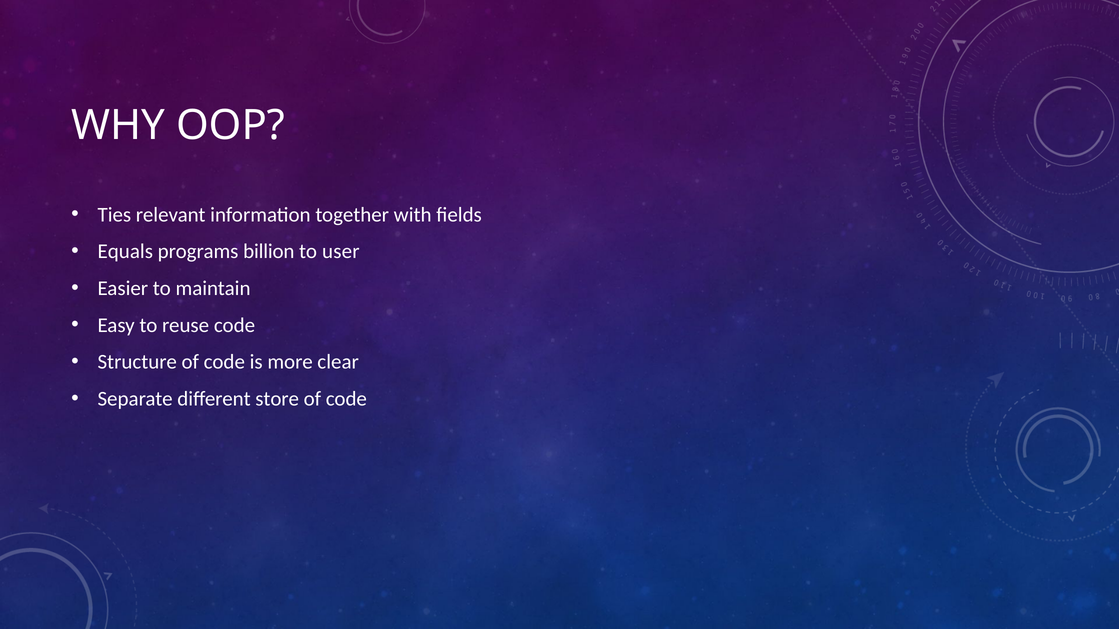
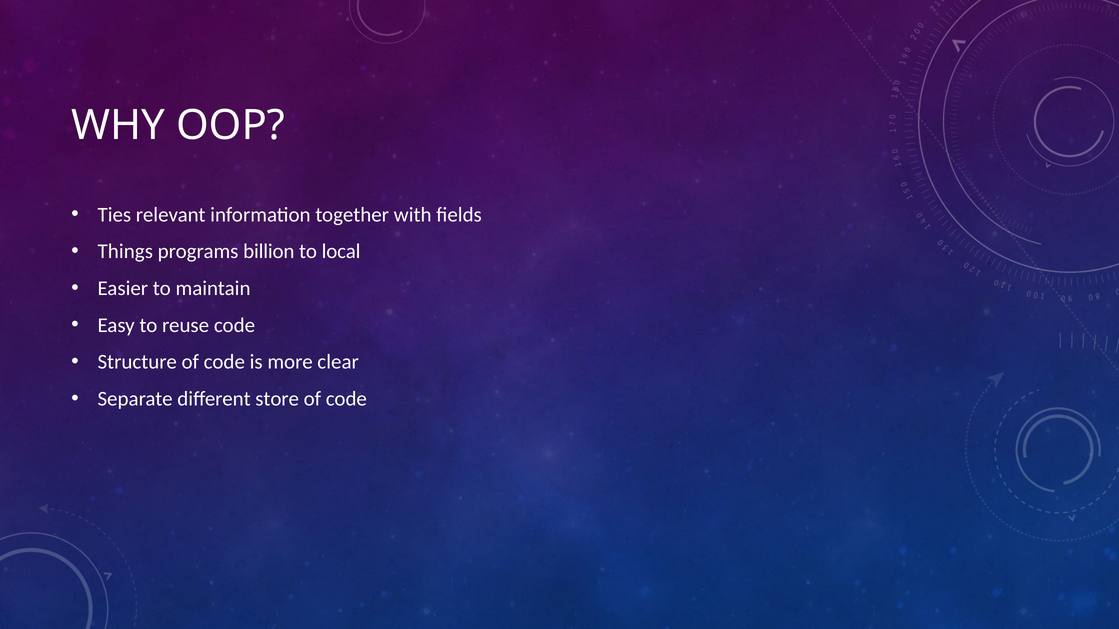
Equals: Equals -> Things (125, 252)
user: user -> local (341, 252)
